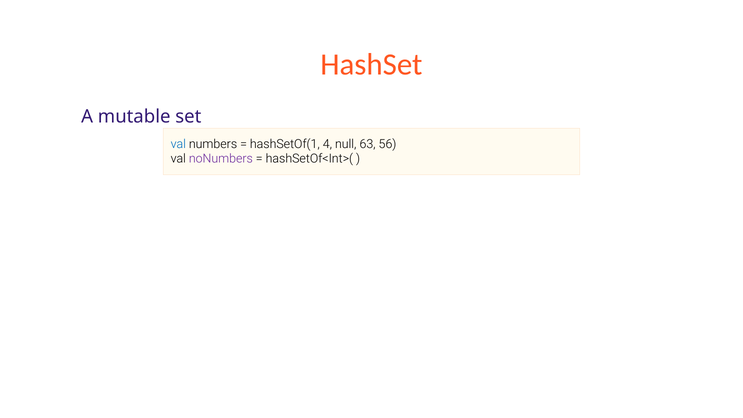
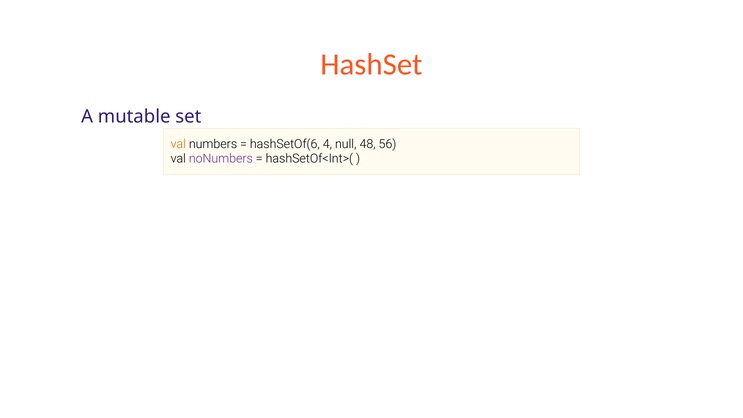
val colour: blue -> orange (178, 144)
hashSetOf(1: hashSetOf(1 -> hashSetOf(6 (285, 144)
63: 63 -> 48 (368, 144)
